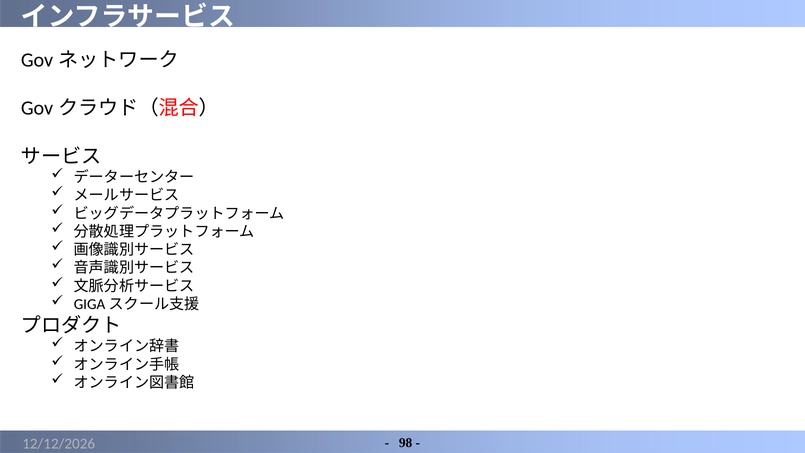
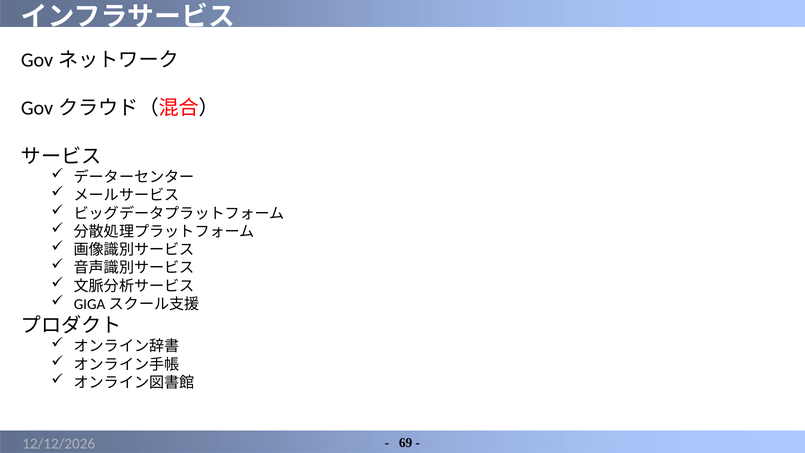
98: 98 -> 69 (406, 443)
